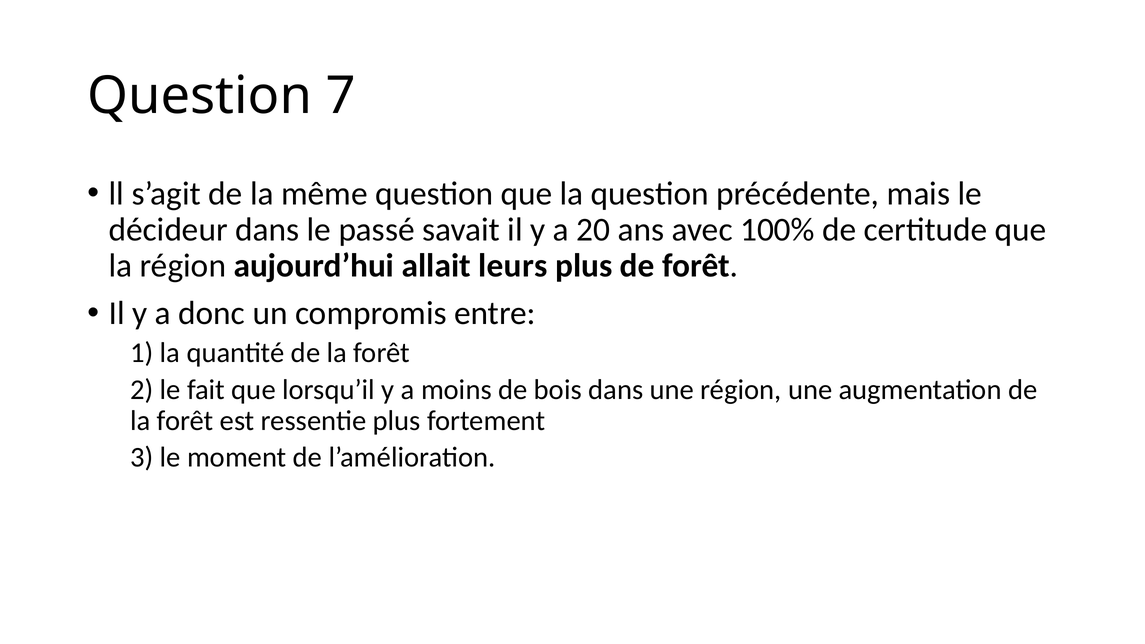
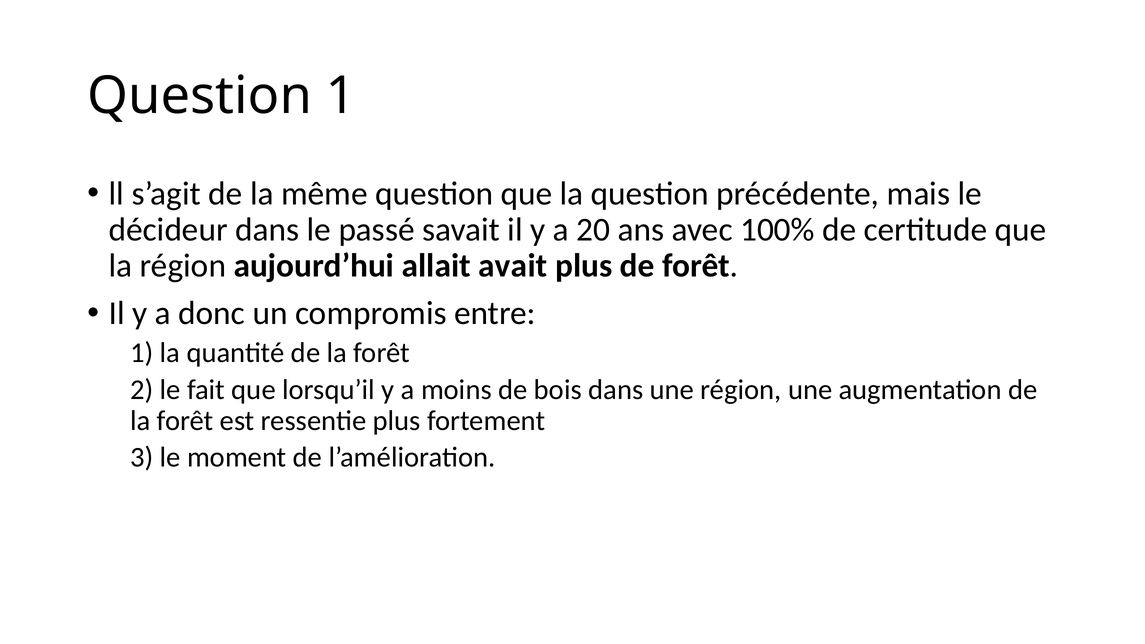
Question 7: 7 -> 1 (341, 96)
leurs: leurs -> avait (513, 266)
